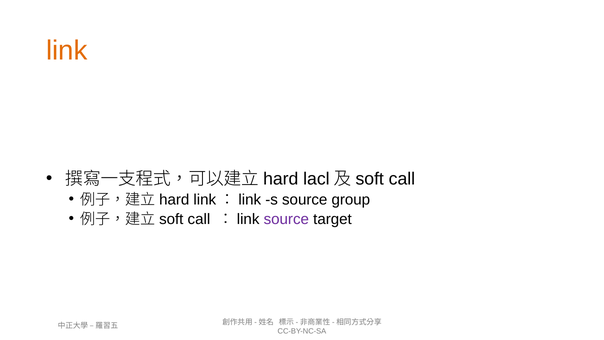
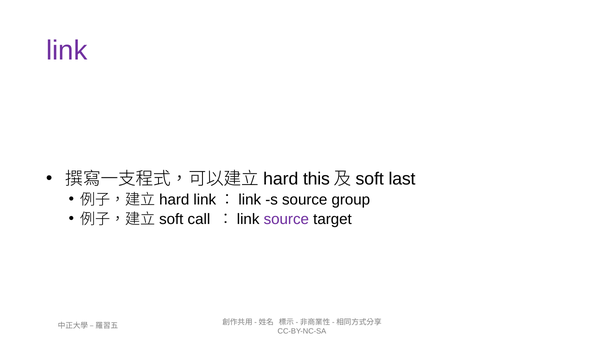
link colour: orange -> purple (67, 51)
lacl: lacl -> this (316, 179)
call: call -> last (402, 179)
